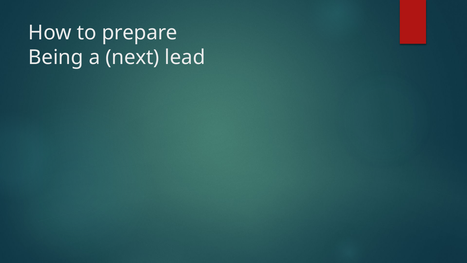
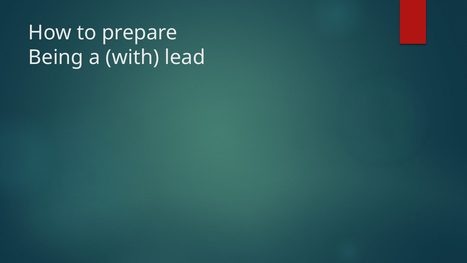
next: next -> with (132, 57)
